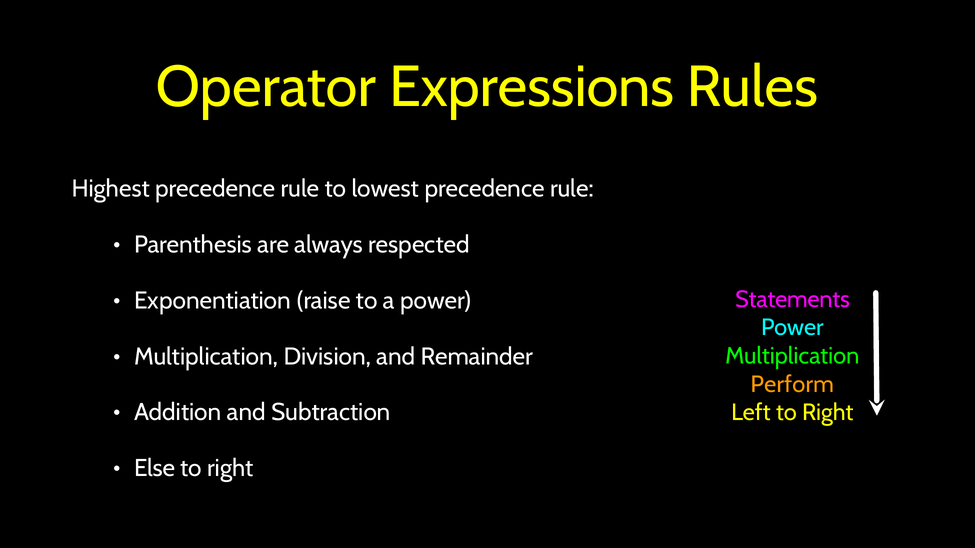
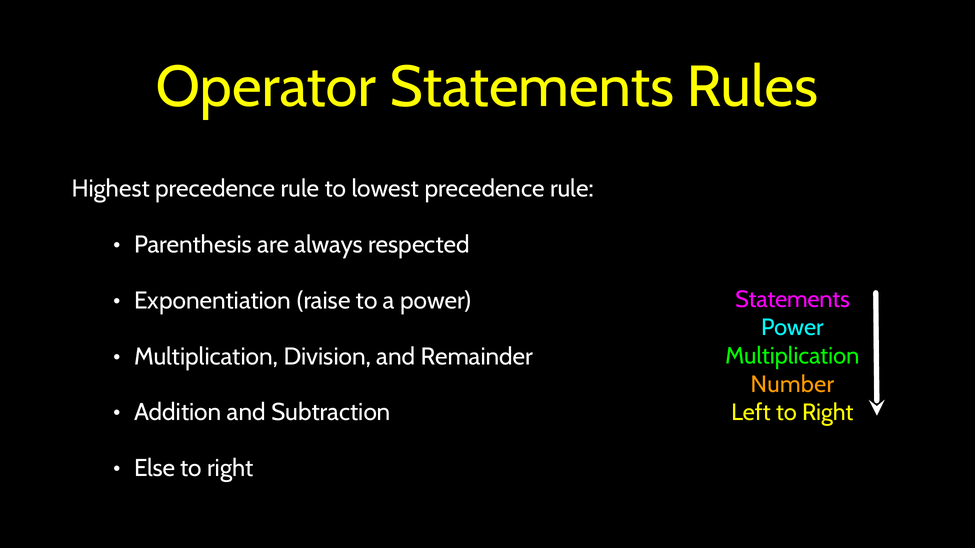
Operator Expressions: Expressions -> Statements (532, 87)
Perform: Perform -> Number (792, 385)
